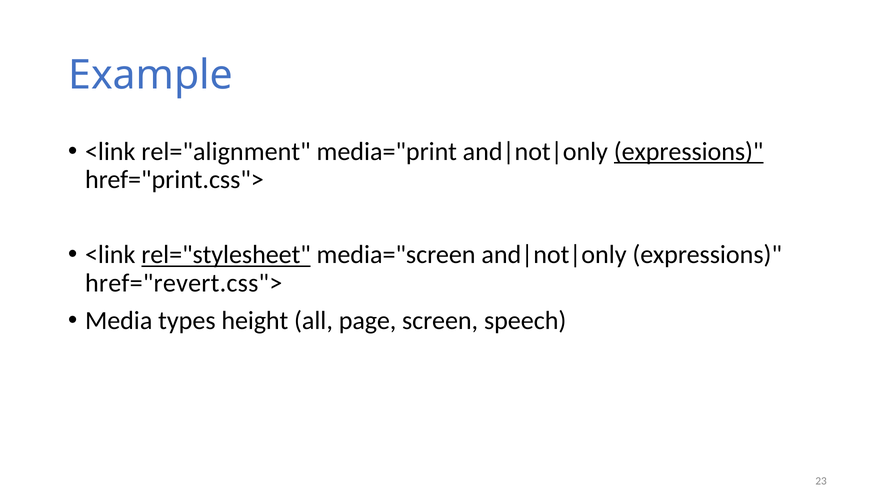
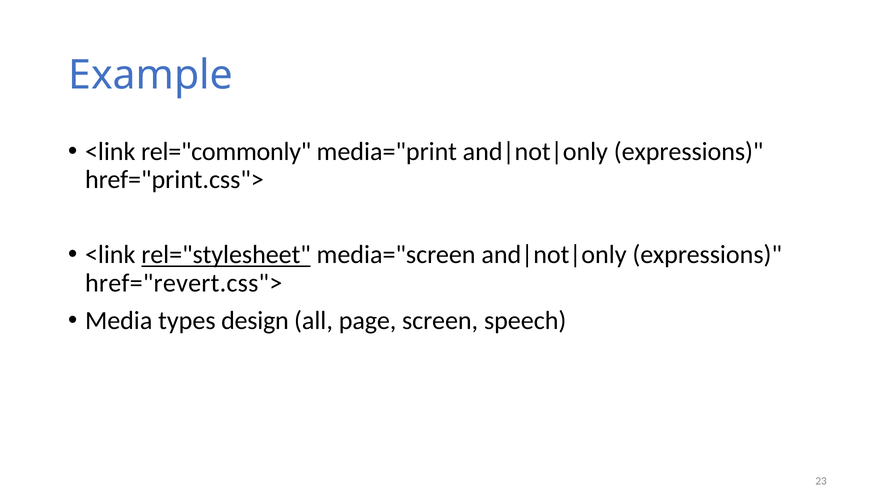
rel="alignment: rel="alignment -> rel="commonly (226, 151)
expressions underline: present -> none (689, 151)
height: height -> design (255, 320)
